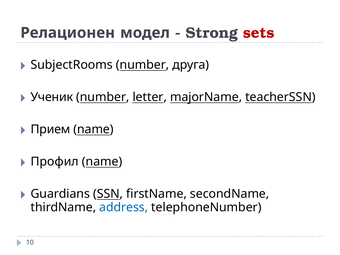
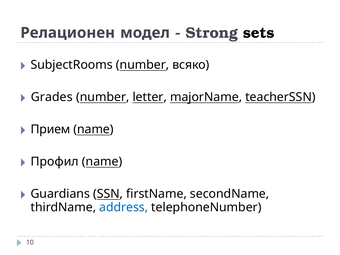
sets colour: red -> black (259, 33)
друга: друга -> всяко (191, 65)
Ученик: Ученик -> Grades (52, 97)
